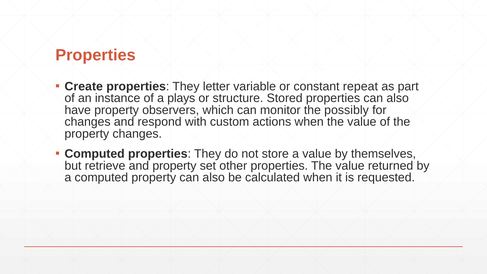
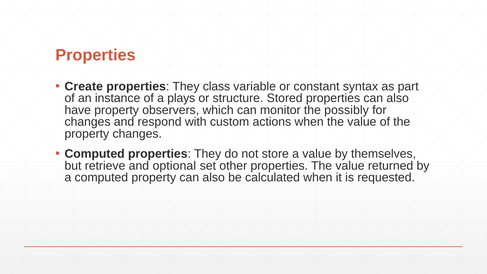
letter: letter -> class (216, 86)
repeat: repeat -> syntax (360, 86)
and property: property -> optional (174, 166)
